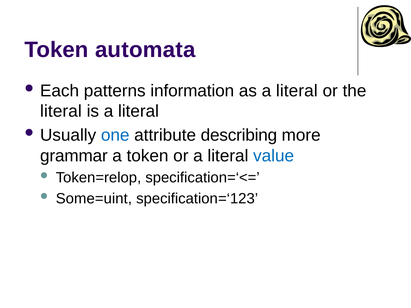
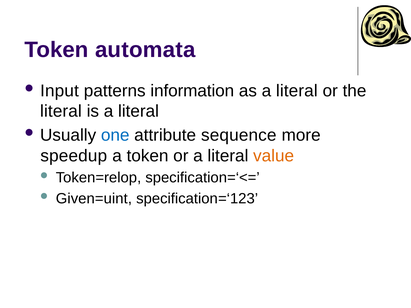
Each: Each -> Input (59, 91)
describing: describing -> sequence (239, 135)
grammar: grammar -> speedup (74, 156)
value colour: blue -> orange (274, 156)
Some=uint: Some=uint -> Given=uint (94, 199)
